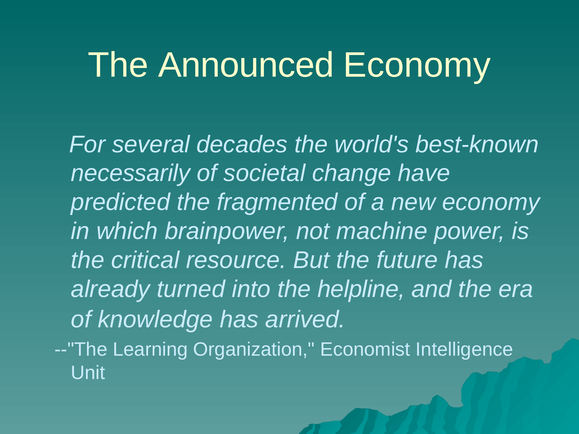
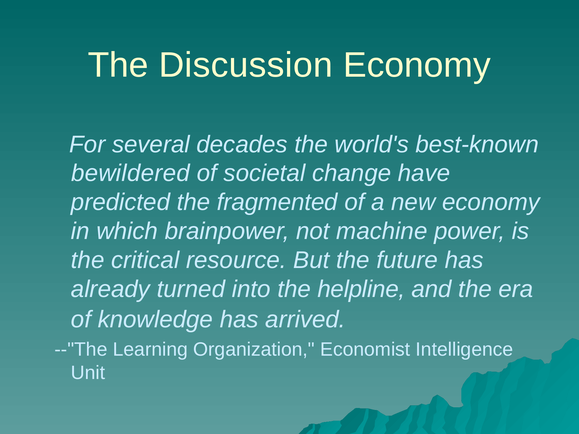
Announced: Announced -> Discussion (246, 65)
necessarily: necessarily -> bewildered (130, 173)
